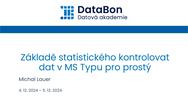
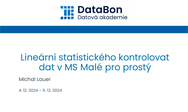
Základě: Základě -> Lineární (38, 57)
Typu: Typu -> Malé (91, 67)
